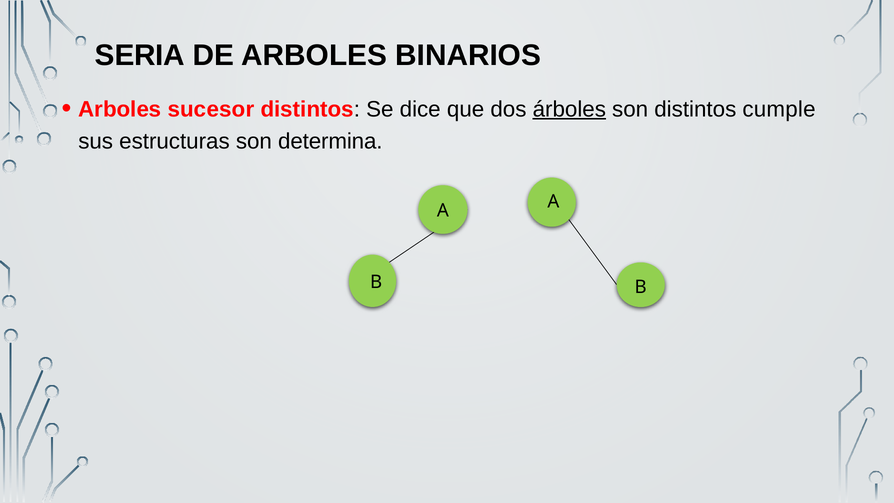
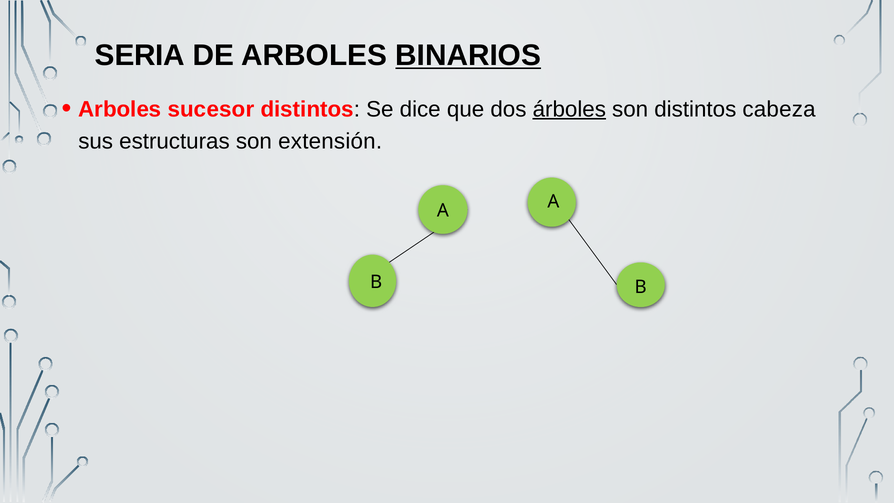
BINARIOS underline: none -> present (468, 55)
cumple: cumple -> cabeza (779, 109)
determina: determina -> extensión (330, 141)
